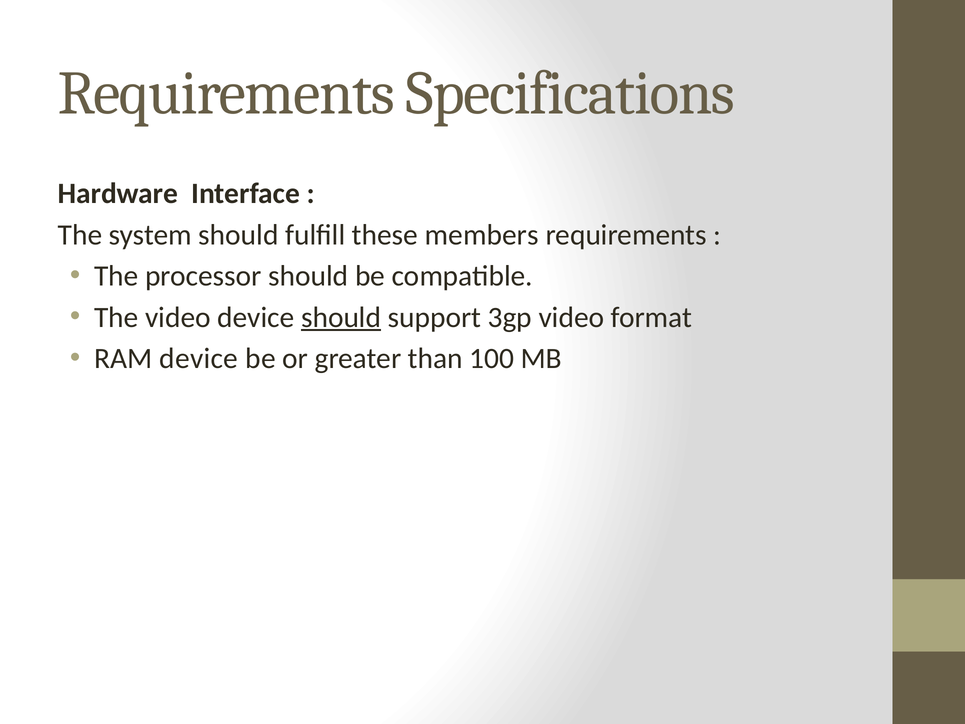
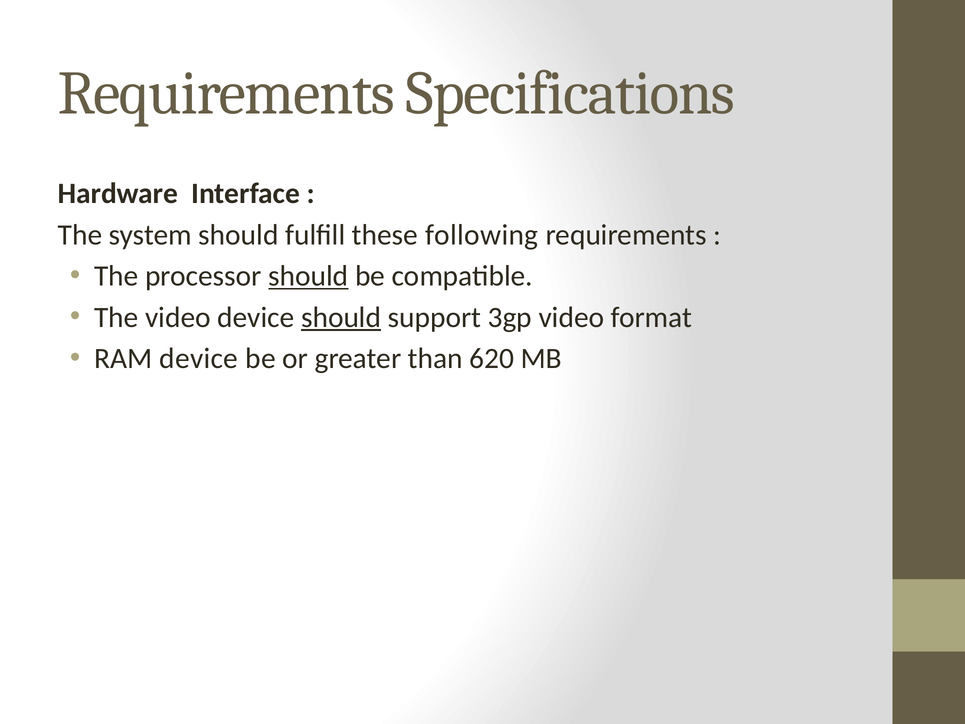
members: members -> following (482, 235)
should underline: none -> present (308, 276)
100: 100 -> 620 (492, 358)
